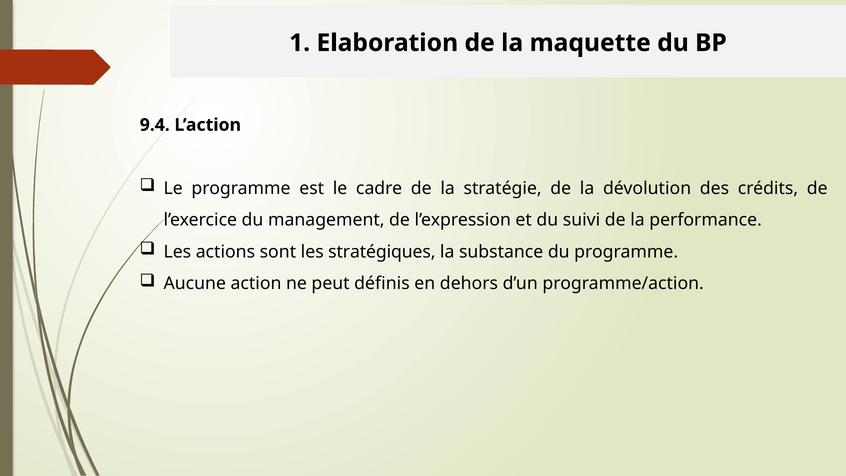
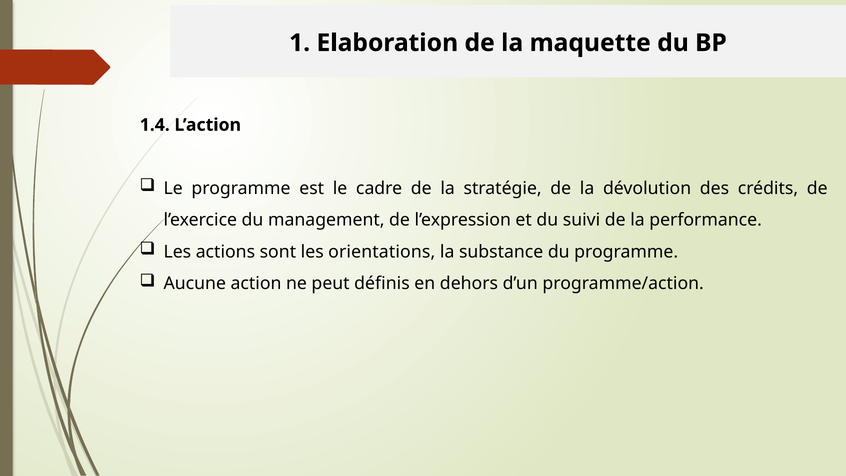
9.4: 9.4 -> 1.4 (155, 125)
stratégiques: stratégiques -> orientations (382, 252)
